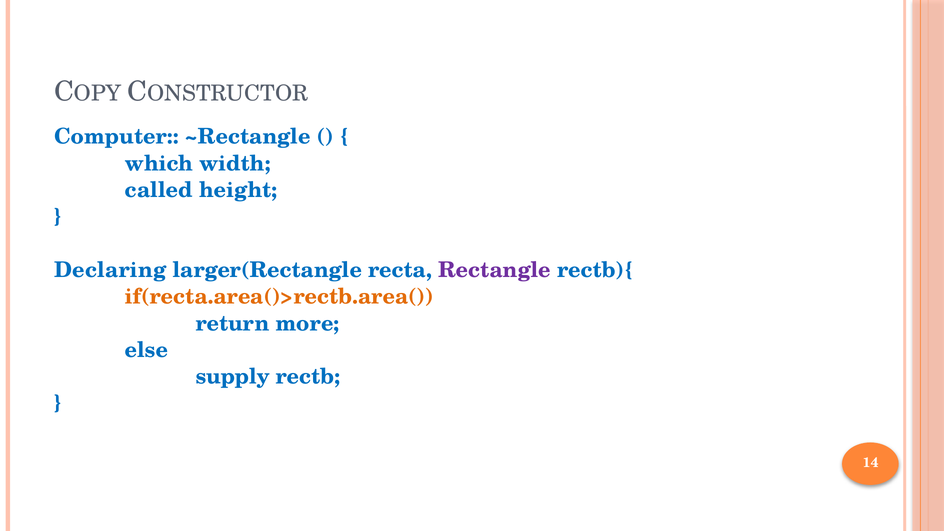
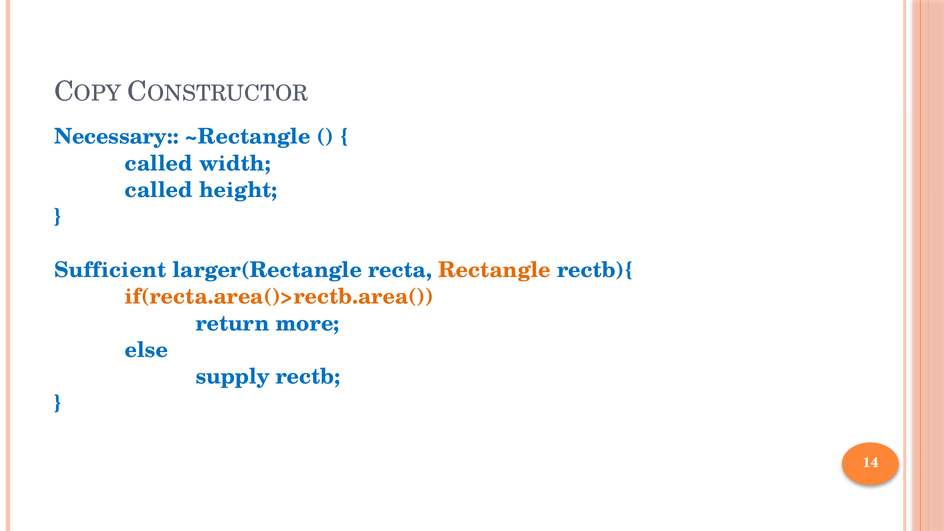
Computer: Computer -> Necessary (116, 137)
which: which -> called (159, 163)
Declaring: Declaring -> Sufficient (110, 270)
Rectangle colour: purple -> orange (495, 270)
